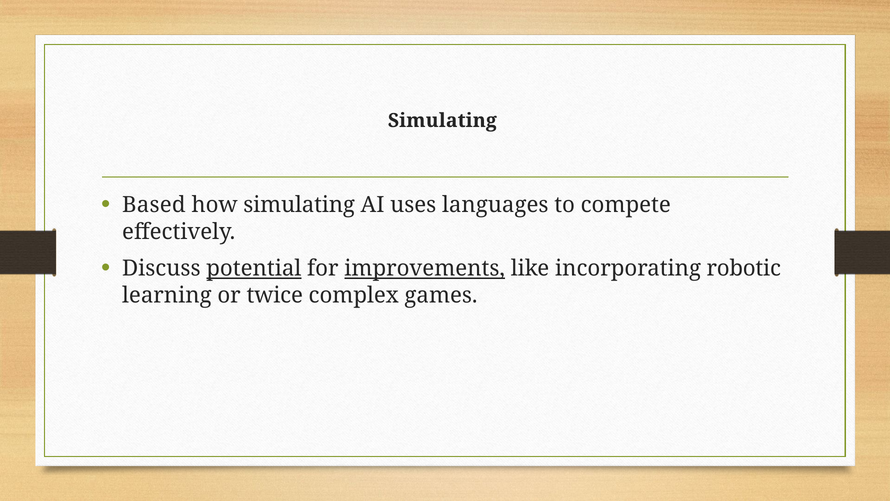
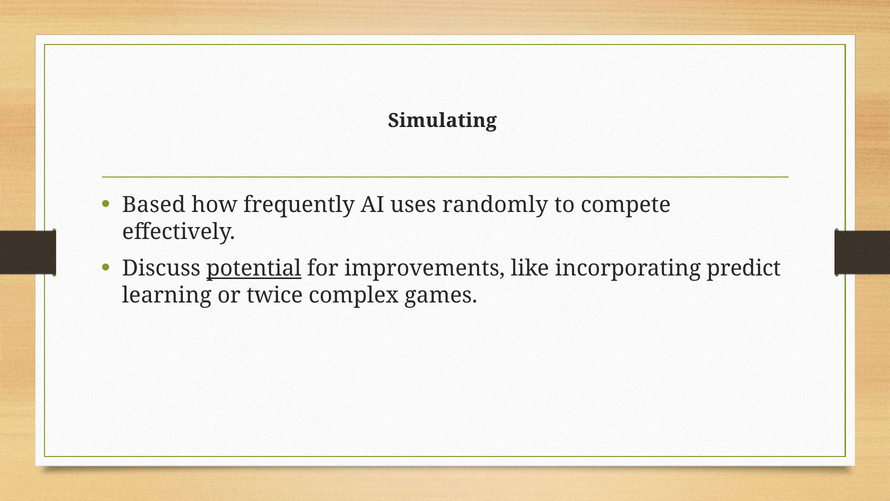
how simulating: simulating -> frequently (299, 205)
languages: languages -> randomly (495, 205)
improvements underline: present -> none (425, 268)
robotic: robotic -> predict (744, 268)
